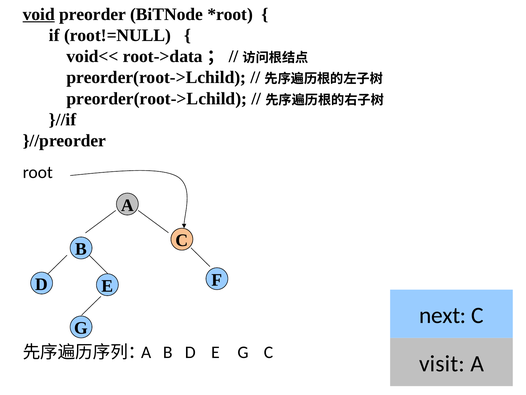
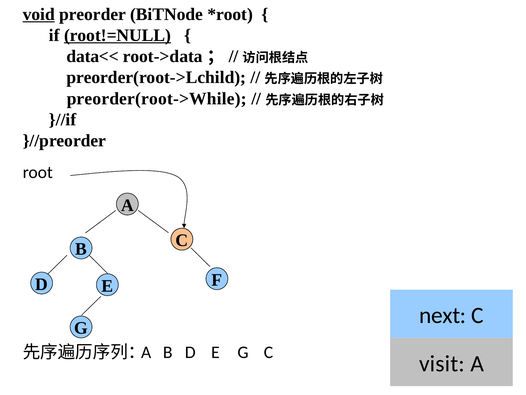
root!=NULL underline: none -> present (118, 35)
void<<: void<< -> data<< (93, 56)
preorder(root->Lchild: preorder(root->Lchild -> preorder(root->While (157, 98)
